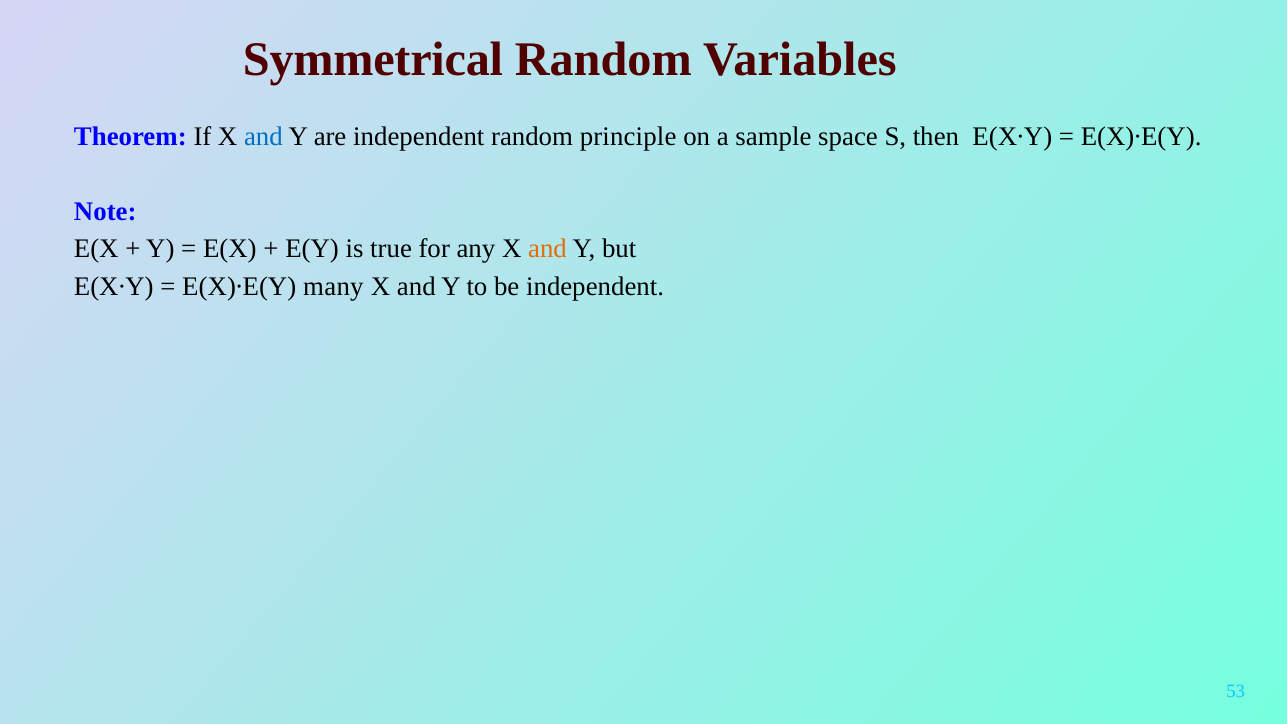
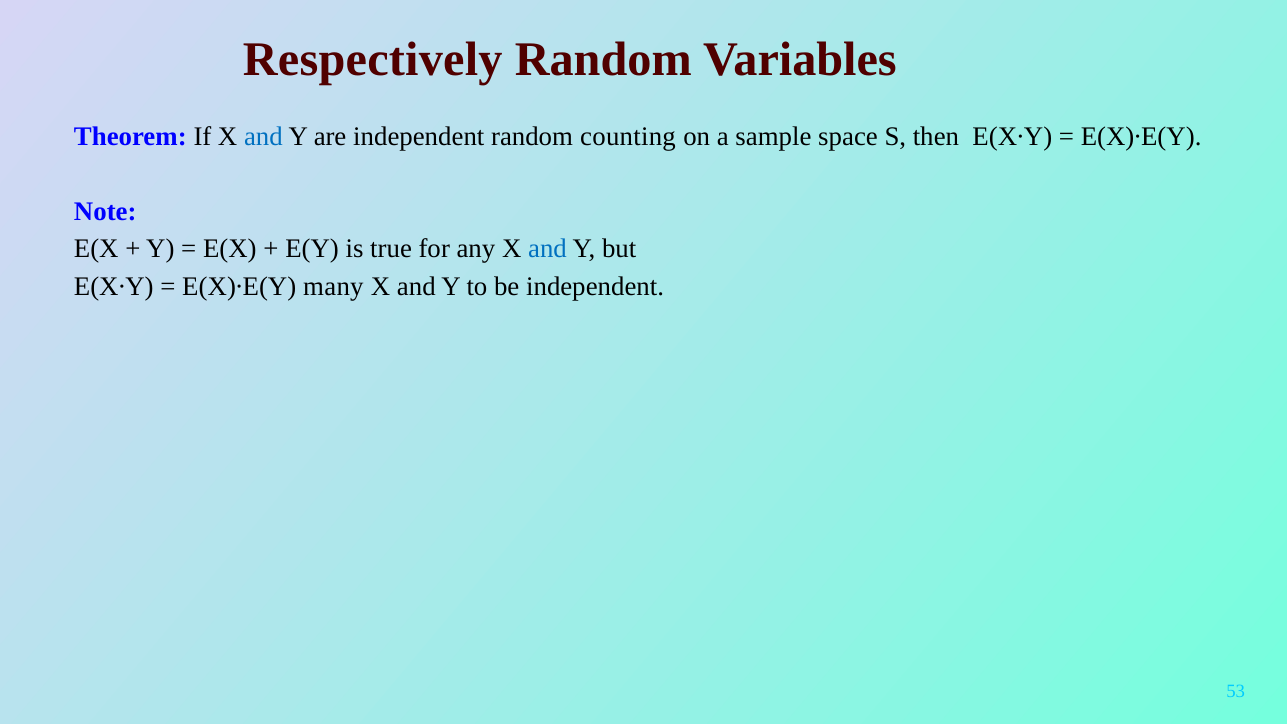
Symmetrical: Symmetrical -> Respectively (373, 60)
principle: principle -> counting (628, 136)
and colour: orange -> blue (548, 249)
